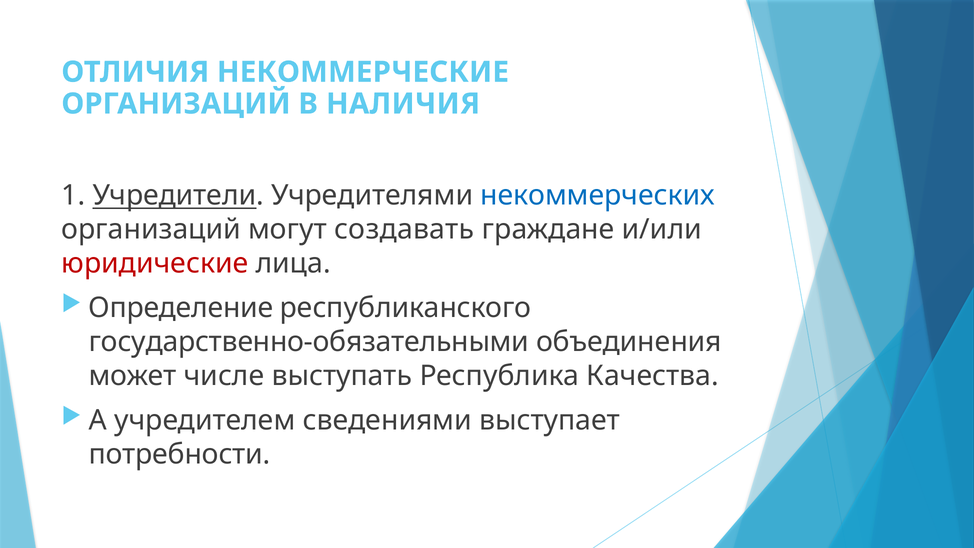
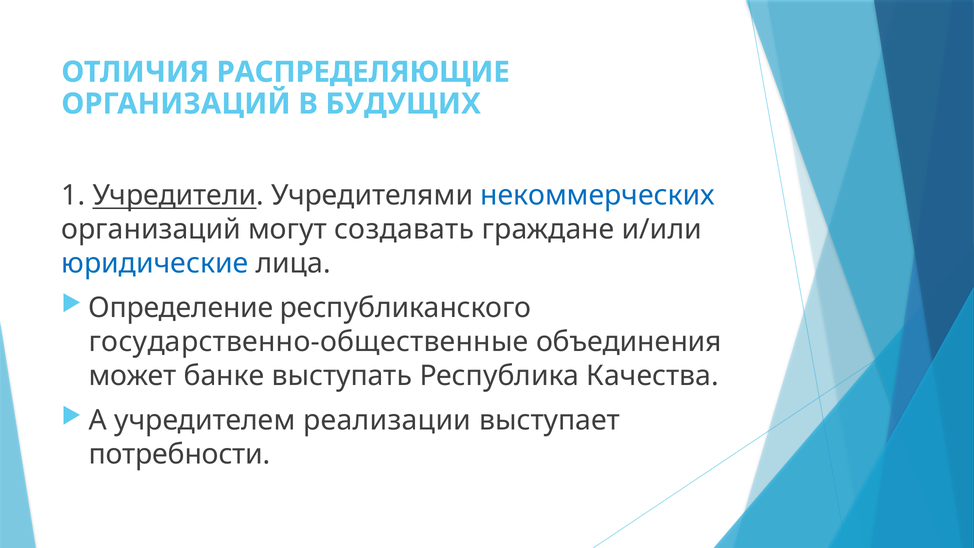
НЕКОММЕРЧЕСКИЕ: НЕКОММЕРЧЕСКИЕ -> РАСПРЕДЕЛЯЮЩИЕ (363, 72)
НАЛИЧИЯ: НАЛИЧИЯ -> БУДУЩИХ (403, 104)
юридические colour: red -> blue (155, 264)
государственно-обязательными: государственно-обязательными -> государственно-общественные (309, 342)
числе: числе -> банке (224, 376)
сведениями: сведениями -> реализации (387, 420)
